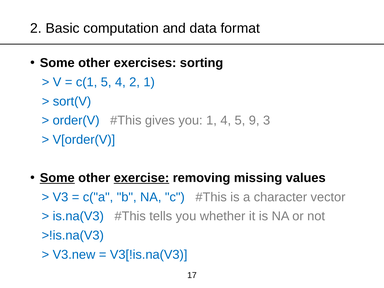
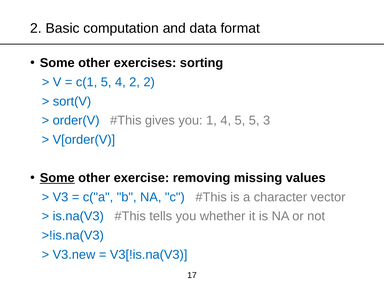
2 1: 1 -> 2 (149, 82)
5 9: 9 -> 5 (254, 120)
exercise underline: present -> none (141, 178)
